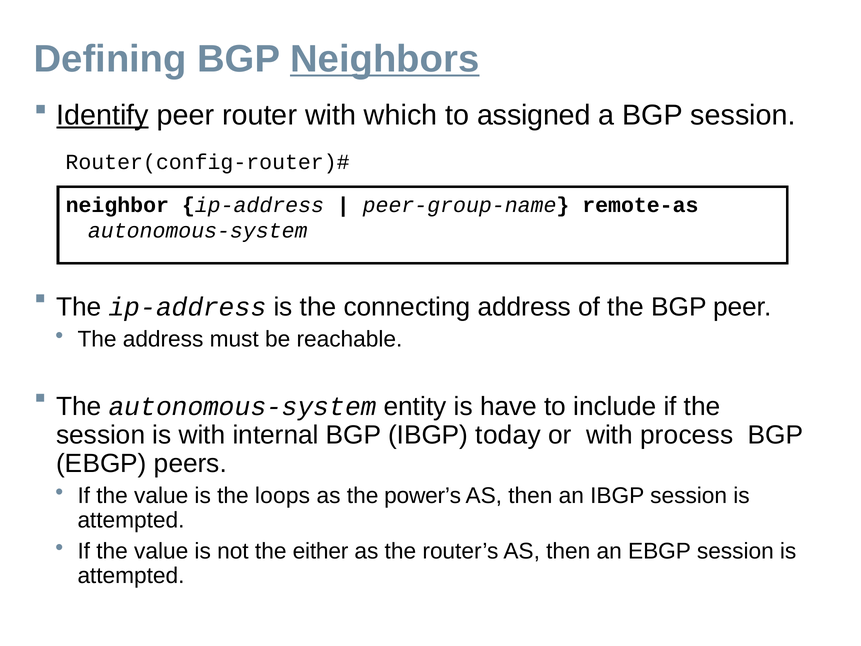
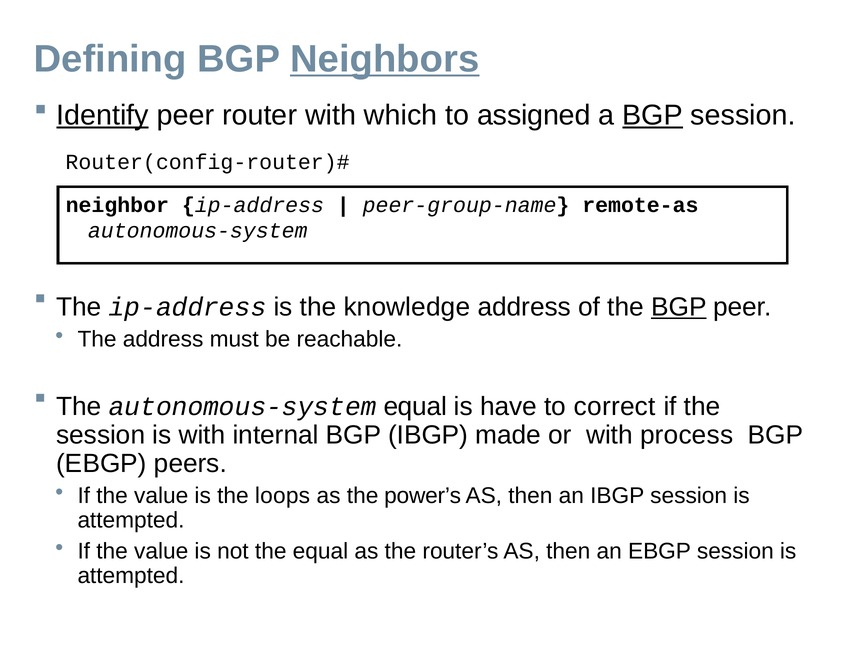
BGP underline: none -> present (653, 115)
connecting: connecting -> knowledge (407, 307)
BGP underline: none -> present (679, 307)
autonomous-system entity: entity -> equal (415, 406)
include: include -> correct (615, 406)
today: today -> made (508, 435)
the either: either -> equal (320, 551)
